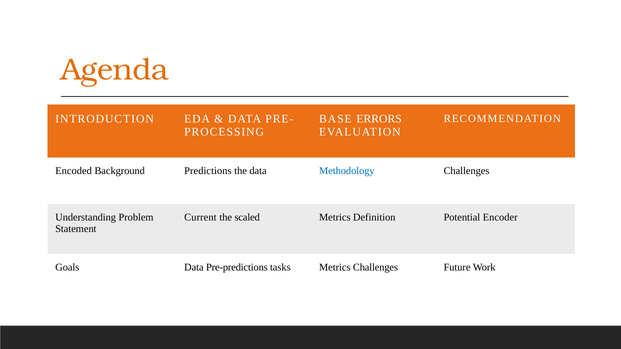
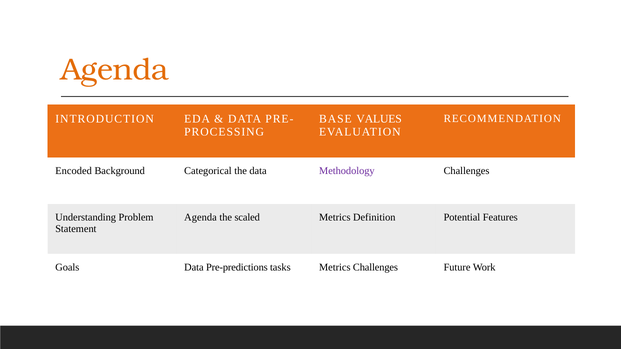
ERRORS: ERRORS -> VALUES (379, 119)
Predictions: Predictions -> Categorical (208, 171)
Methodology colour: blue -> purple (347, 171)
Current: Current -> Agenda (200, 218)
Encoder: Encoder -> Features (500, 218)
